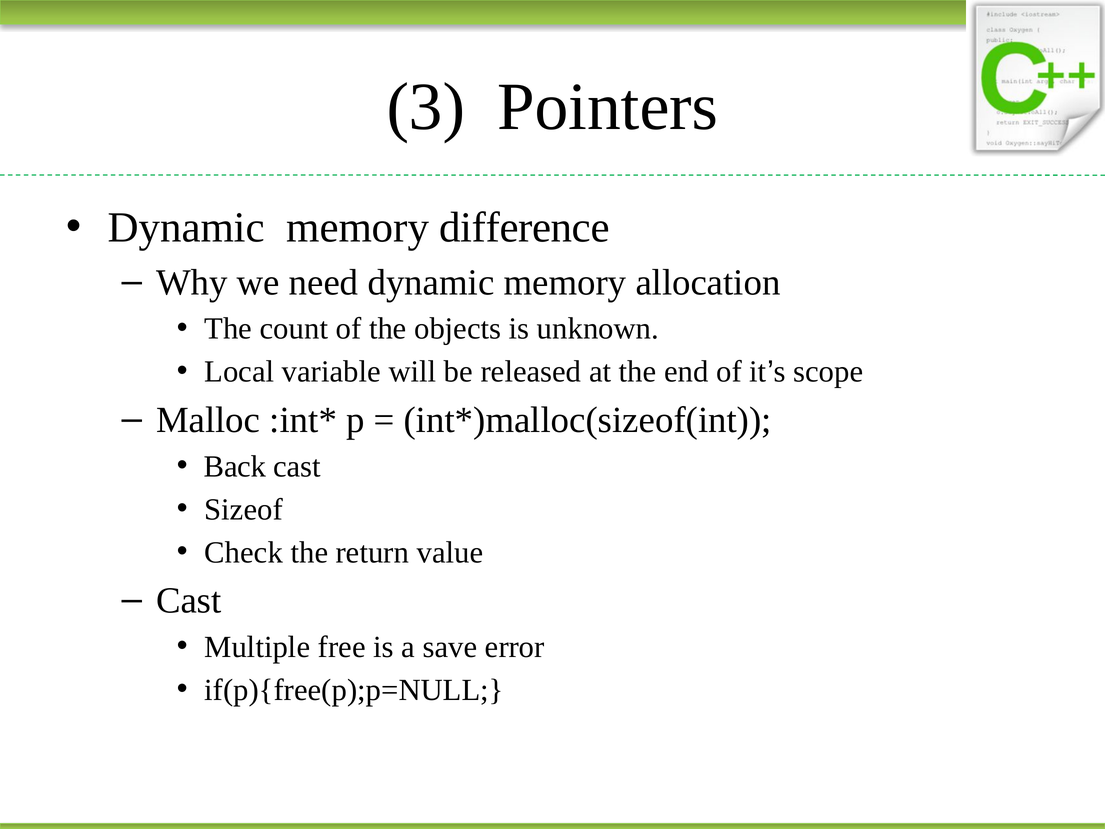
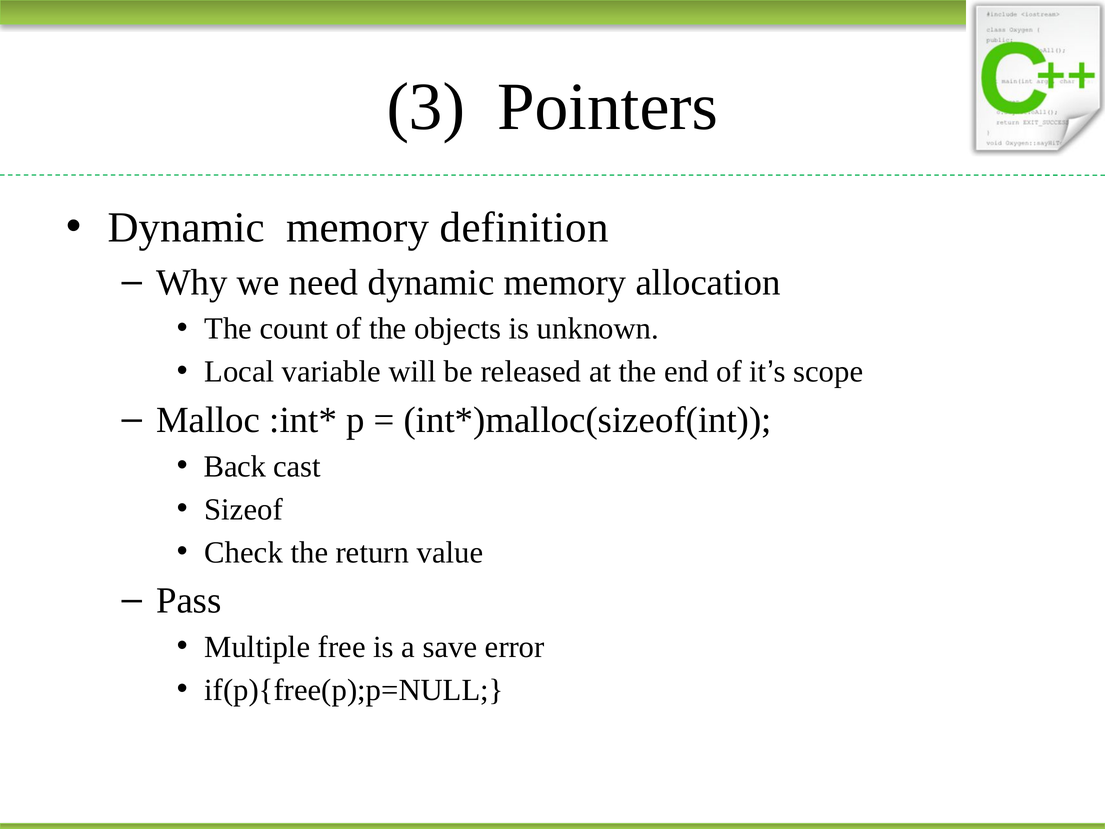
difference: difference -> definition (524, 228)
Cast: Cast -> Pass (189, 601)
